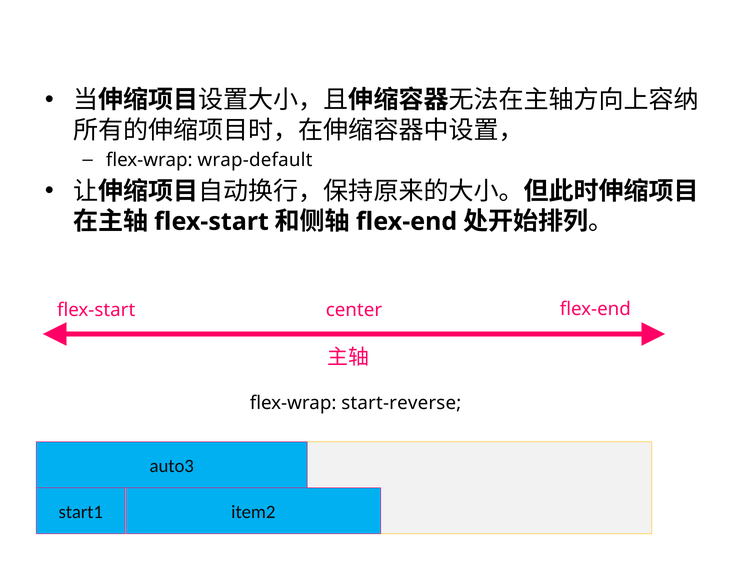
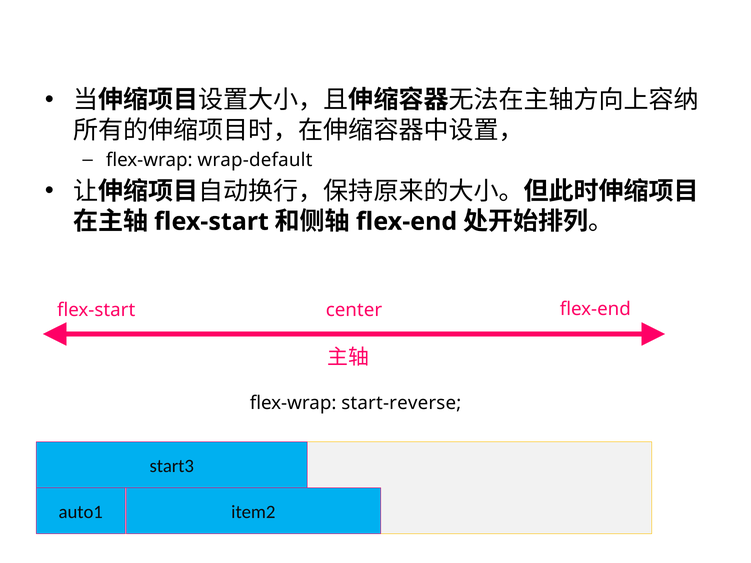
auto3: auto3 -> start3 (172, 466)
start1: start1 -> auto1 (81, 512)
